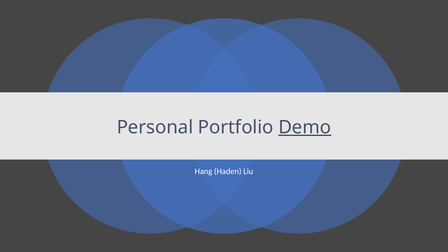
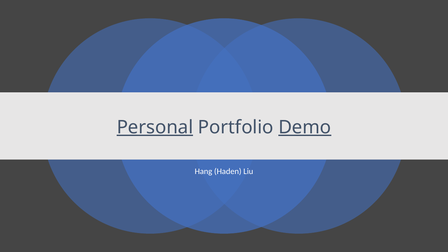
Personal underline: none -> present (155, 127)
